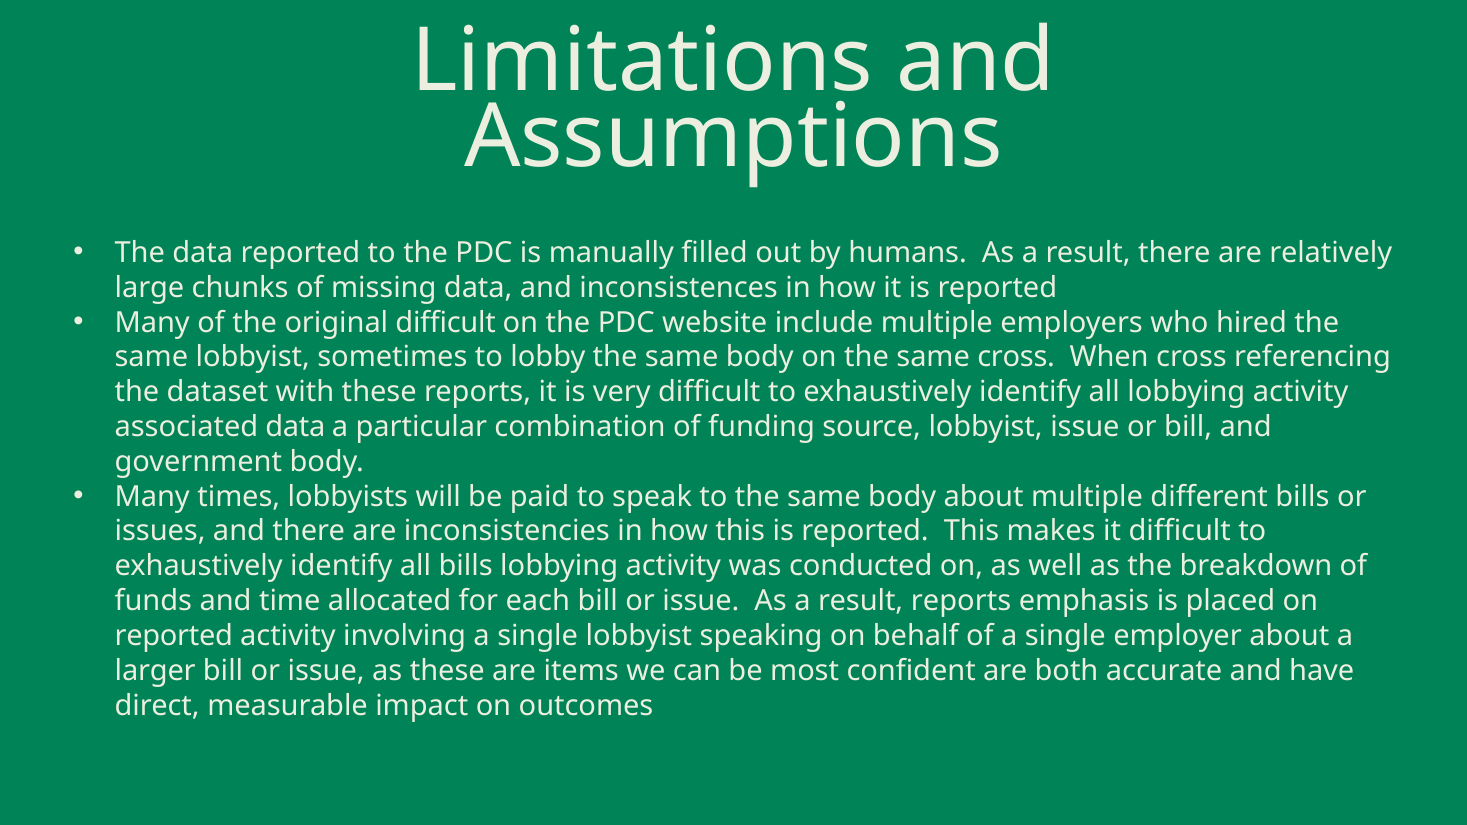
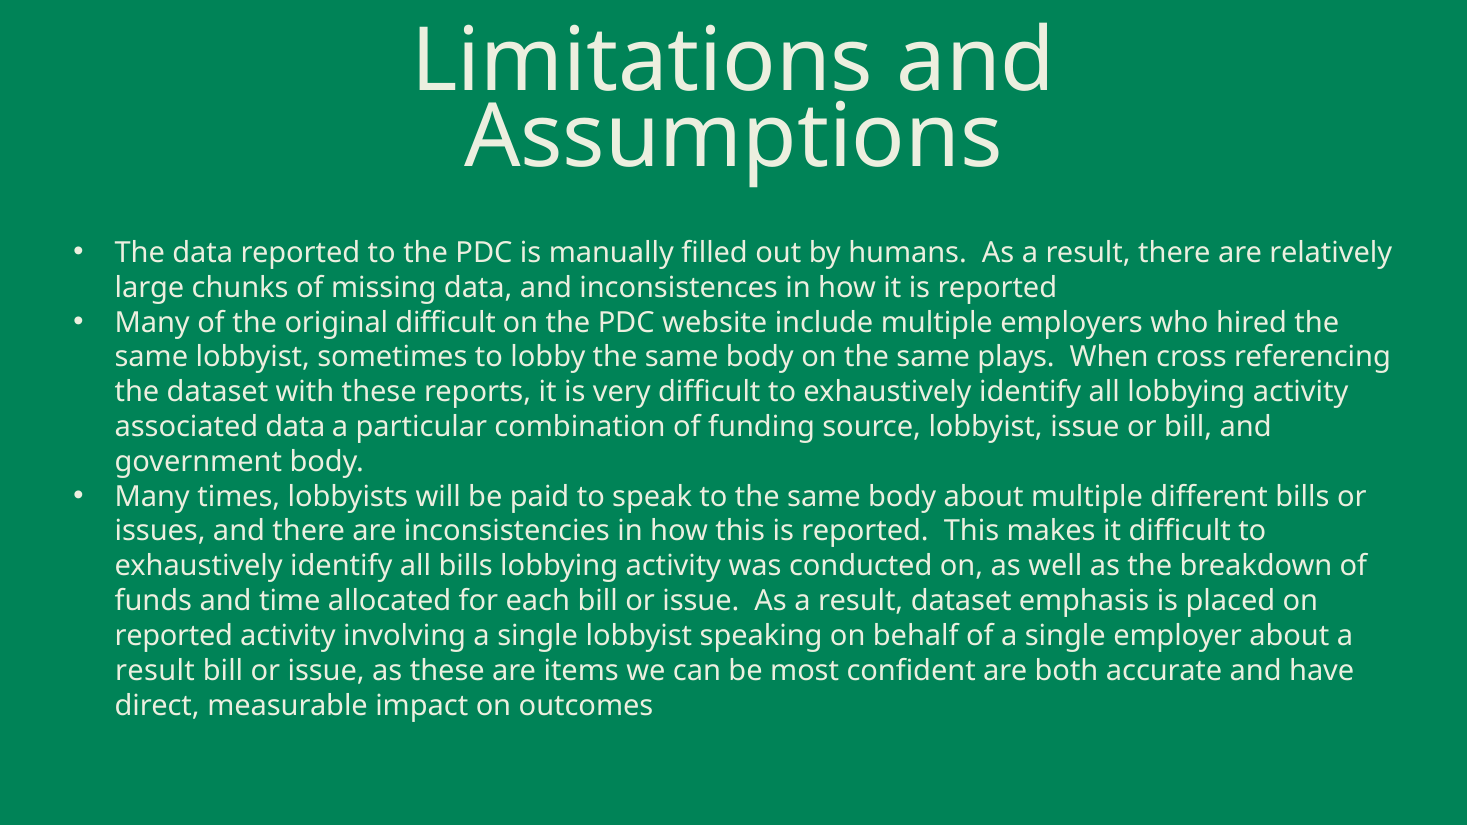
same cross: cross -> plays (1016, 357)
result reports: reports -> dataset (961, 601)
larger: larger -> result (155, 671)
